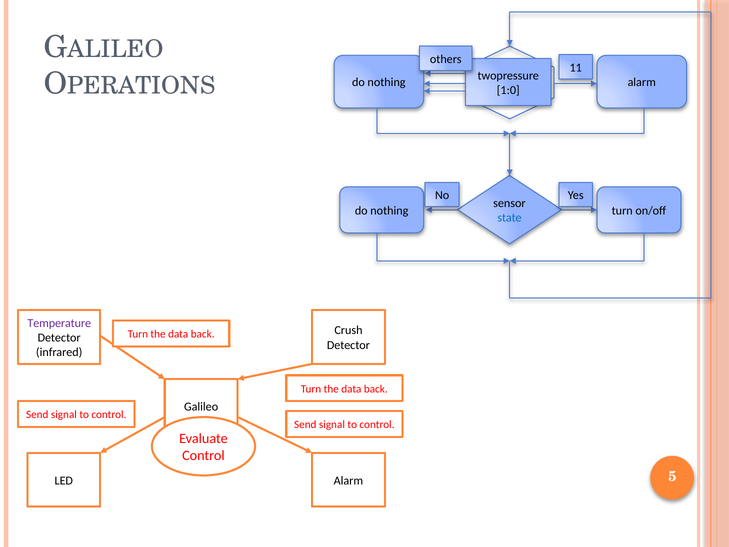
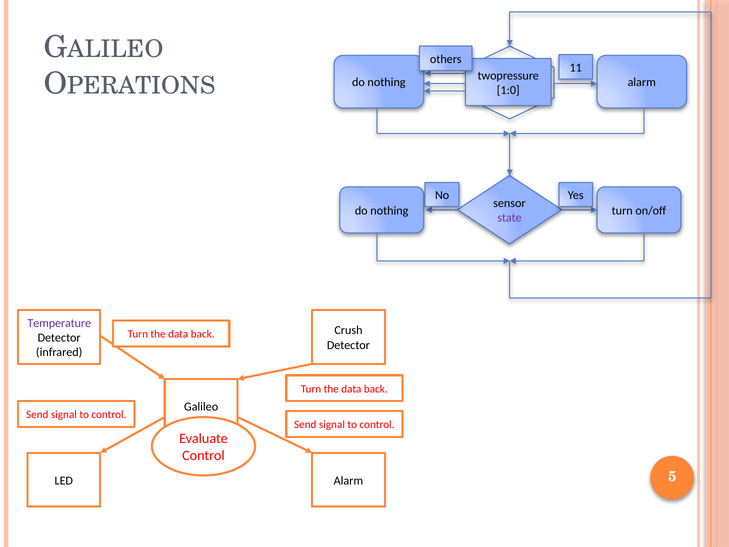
state colour: blue -> purple (510, 218)
